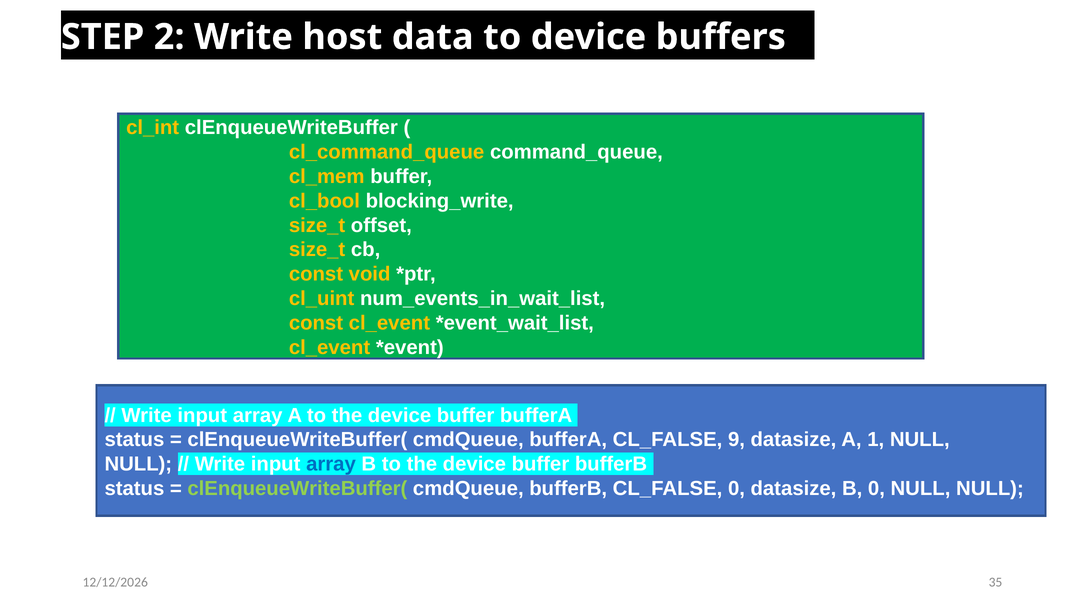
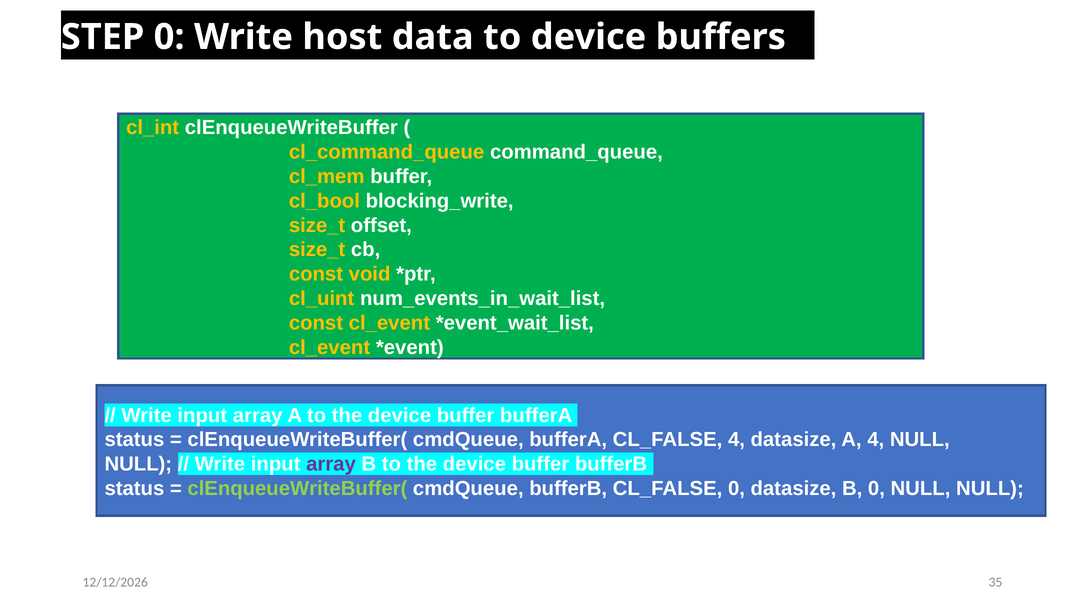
STEP 2: 2 -> 0 (169, 37)
CL_FALSE 9: 9 -> 4 (736, 440)
A 1: 1 -> 4 (876, 440)
array colour: blue -> purple (331, 464)
